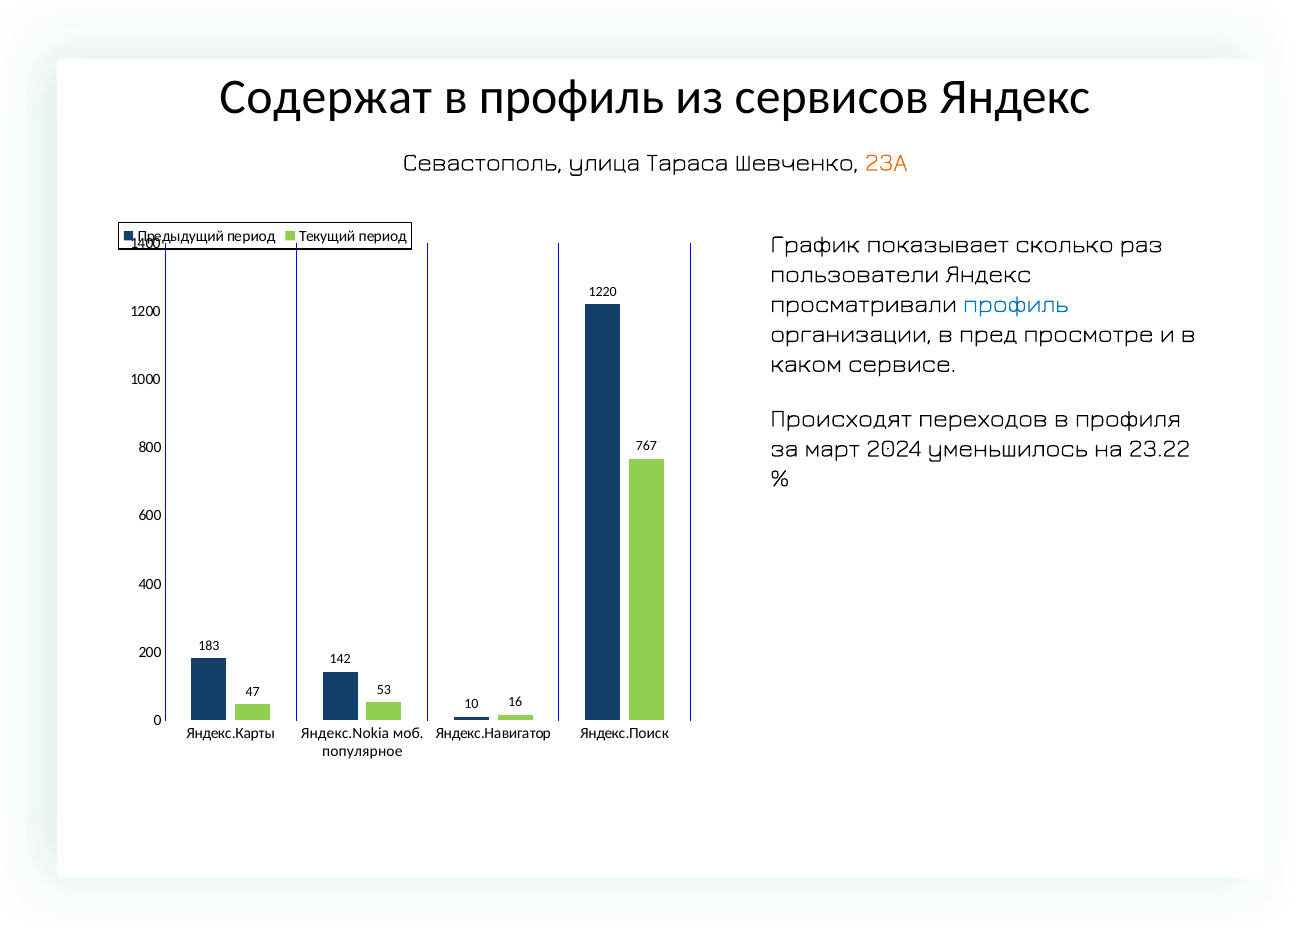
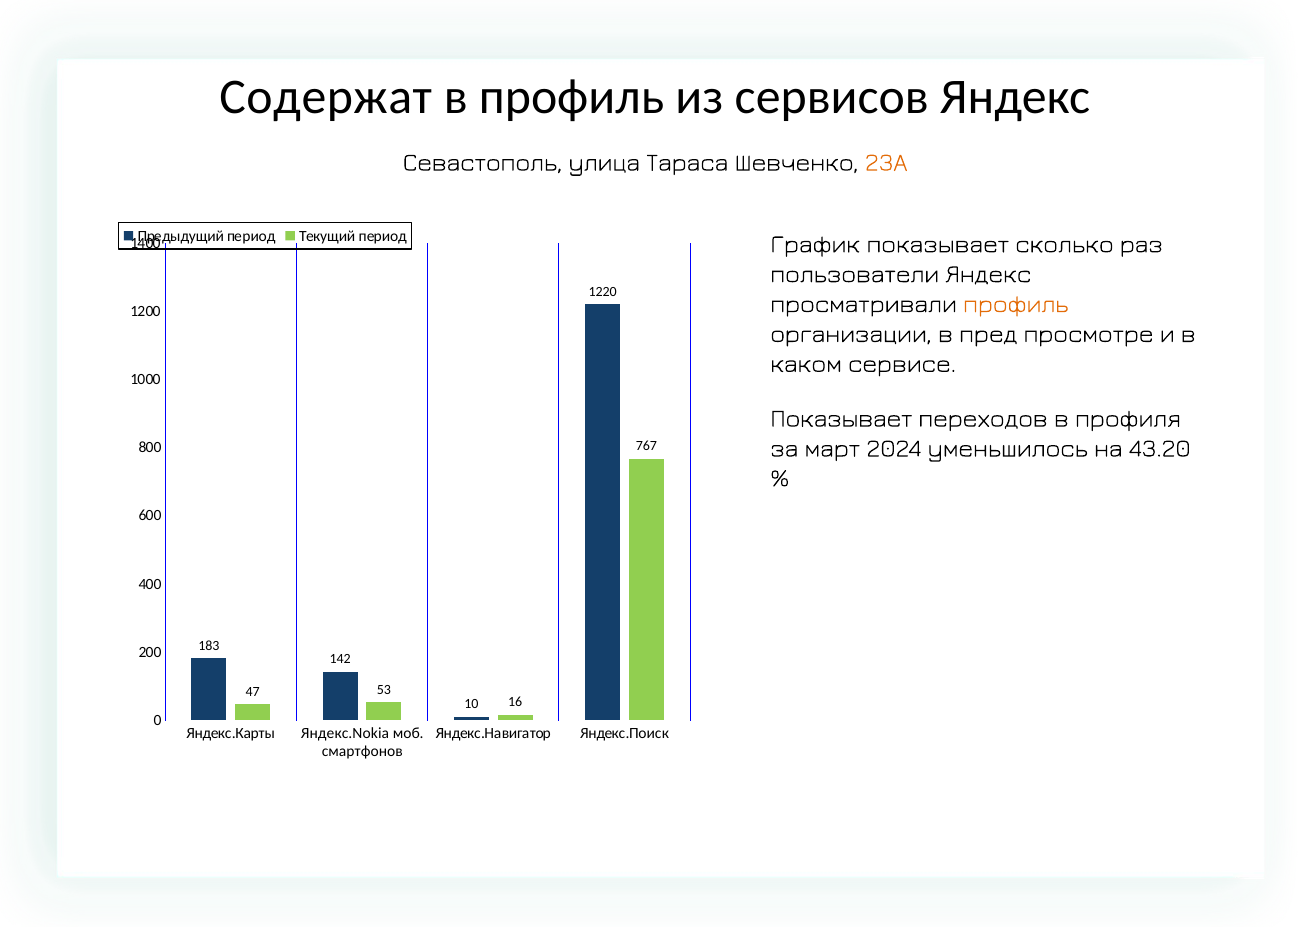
профиль colour: blue -> orange (1016, 304)
Происходят: Происходят -> Показывает (841, 418)
23.22: 23.22 -> 43.20 (1160, 448)
популярное: популярное -> смартфонов (362, 751)
